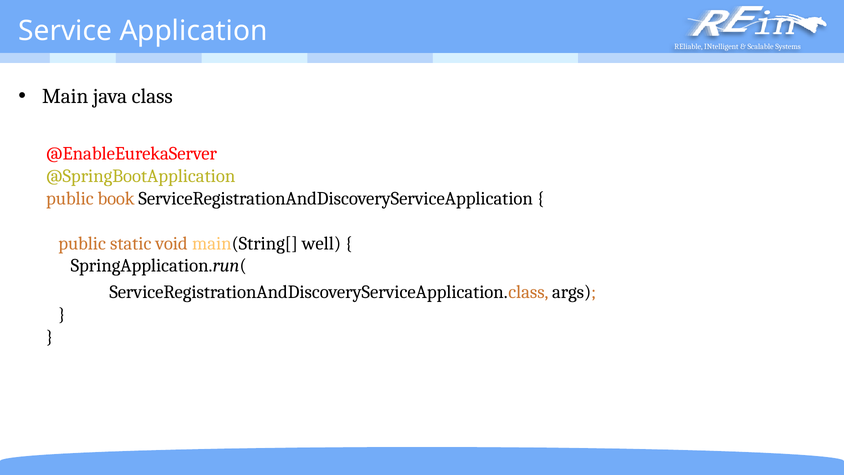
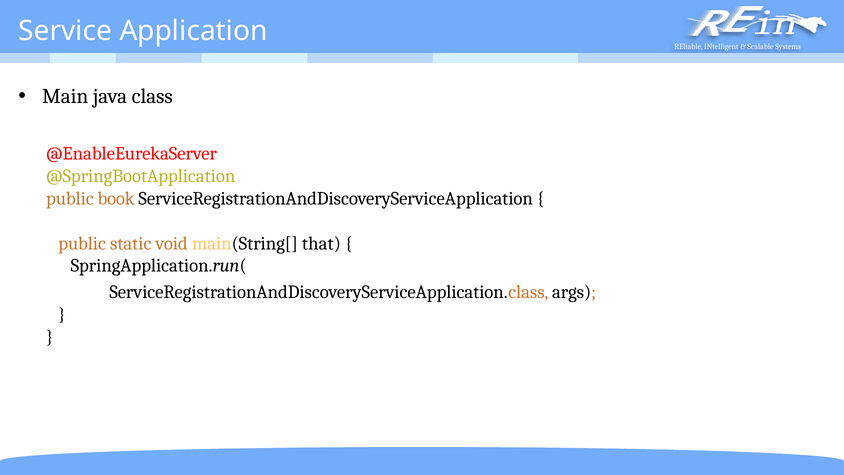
well: well -> that (321, 243)
